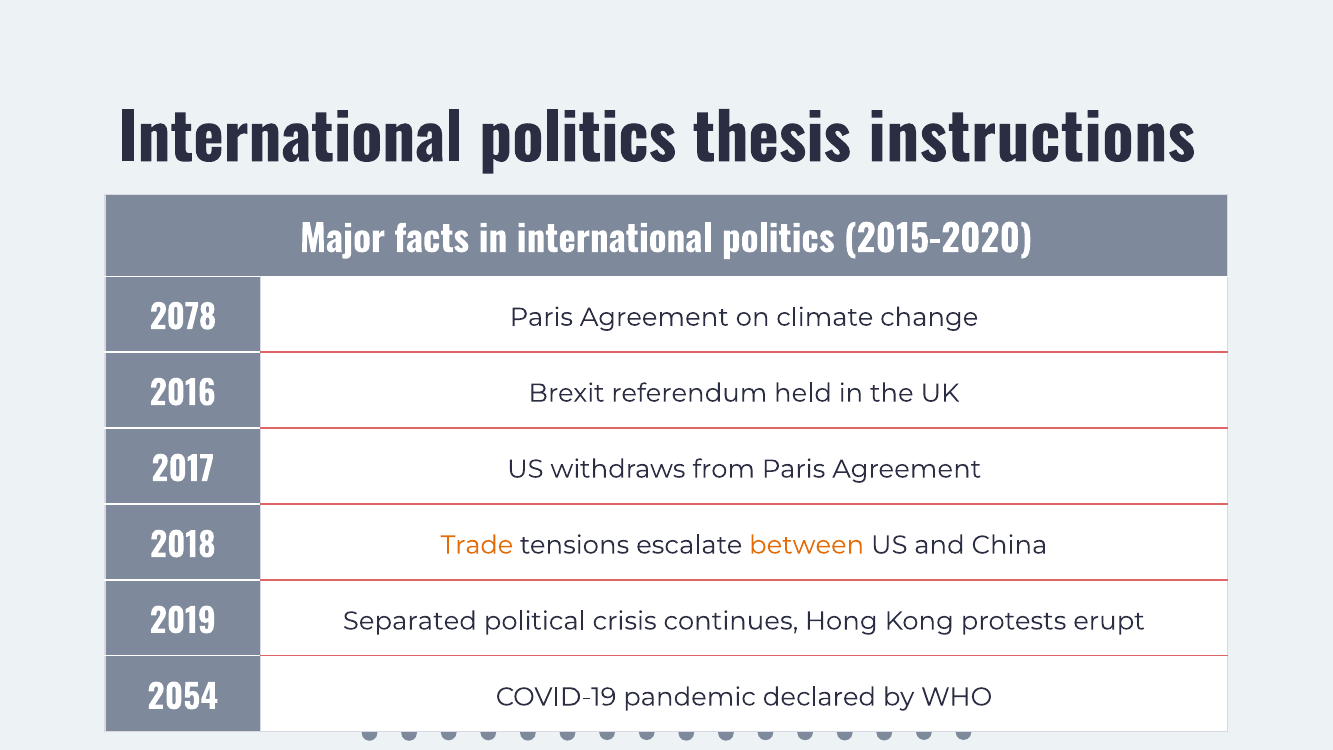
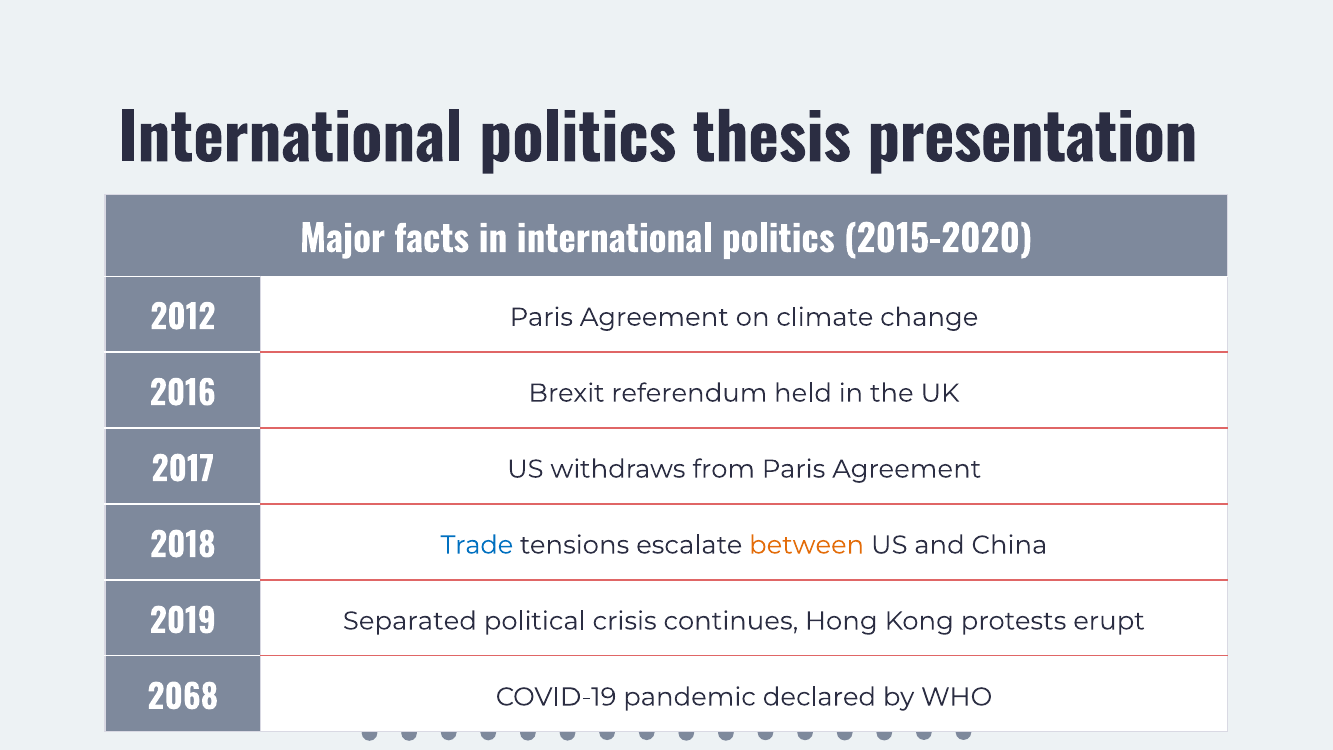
instructions: instructions -> presentation (1032, 140)
2078: 2078 -> 2012 (183, 318)
Trade colour: orange -> blue (477, 545)
2054: 2054 -> 2068 (183, 698)
